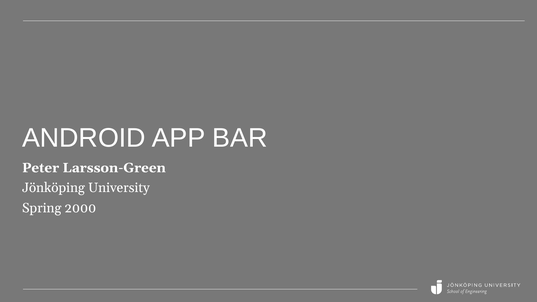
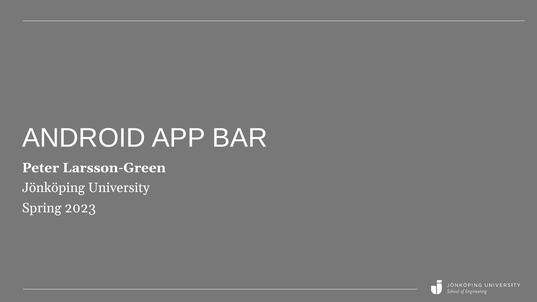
2000: 2000 -> 2023 (80, 208)
